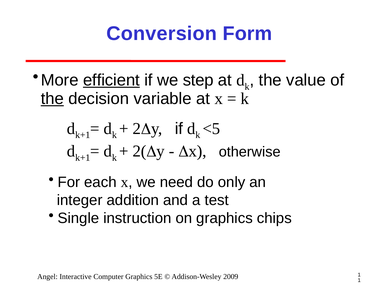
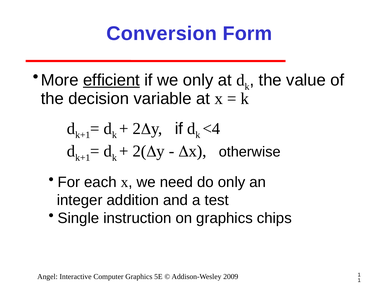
we step: step -> only (198, 80)
the underline: present -> none (52, 99)
<5: <5 -> <4 (211, 128)
